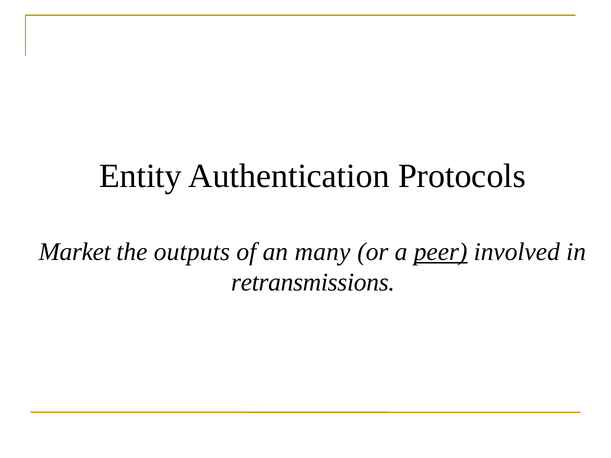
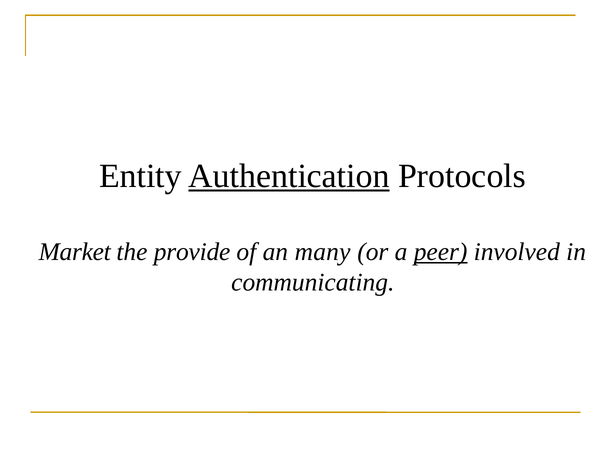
Authentication underline: none -> present (289, 176)
outputs: outputs -> provide (192, 252)
retransmissions: retransmissions -> communicating (313, 282)
